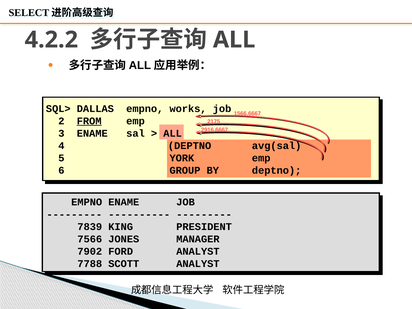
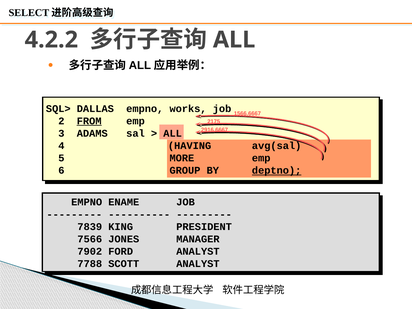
3 ENAME: ENAME -> ADAMS (92, 133)
4 DEPTNO: DEPTNO -> HAVING (190, 146)
YORK: YORK -> MORE (182, 158)
deptno underline: none -> present (277, 170)
